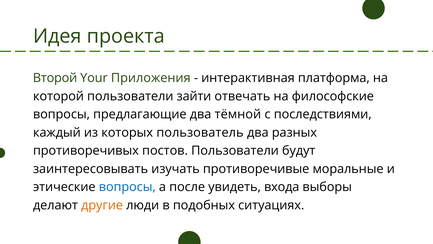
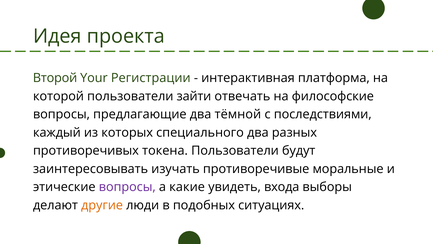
Приложения: Приложения -> Регистрации (151, 78)
пользователь: пользователь -> специального (200, 132)
постов: постов -> токена (165, 150)
вопросы colour: blue -> purple (127, 187)
после: после -> какие (187, 187)
